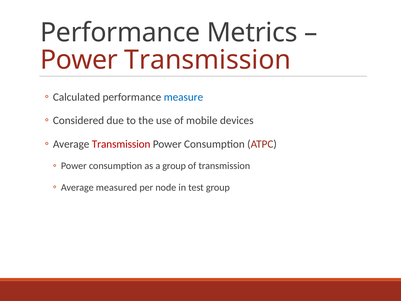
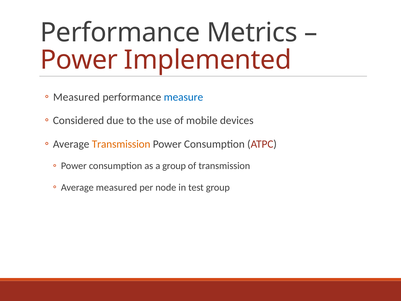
Power Transmission: Transmission -> Implemented (208, 60)
Calculated: Calculated -> Measured (76, 97)
Transmission colour: red -> orange (121, 144)
